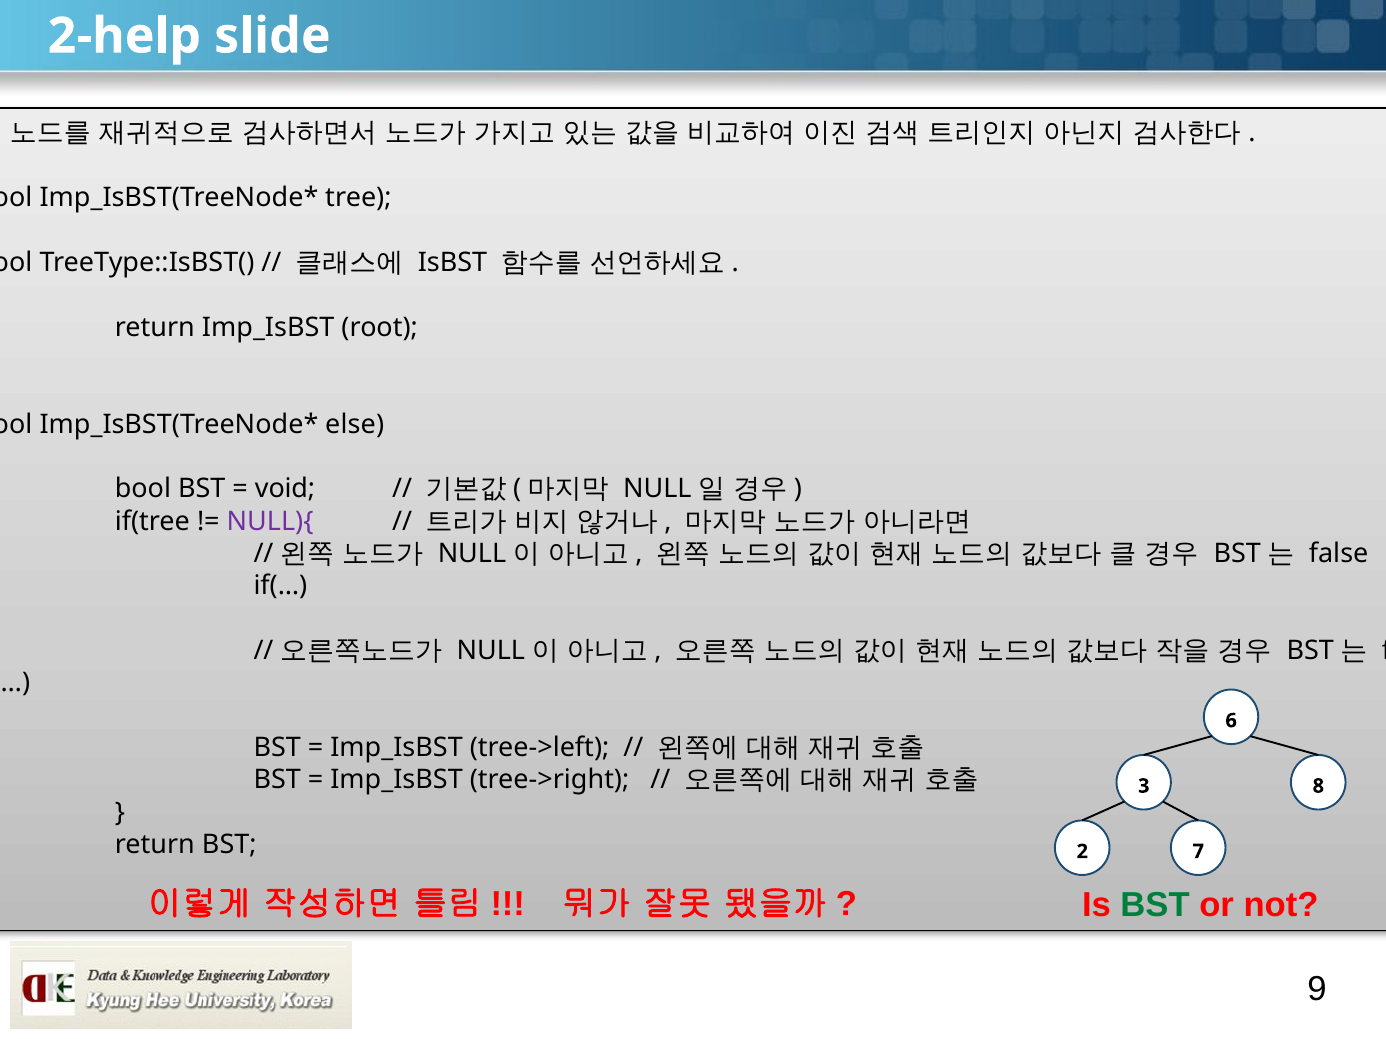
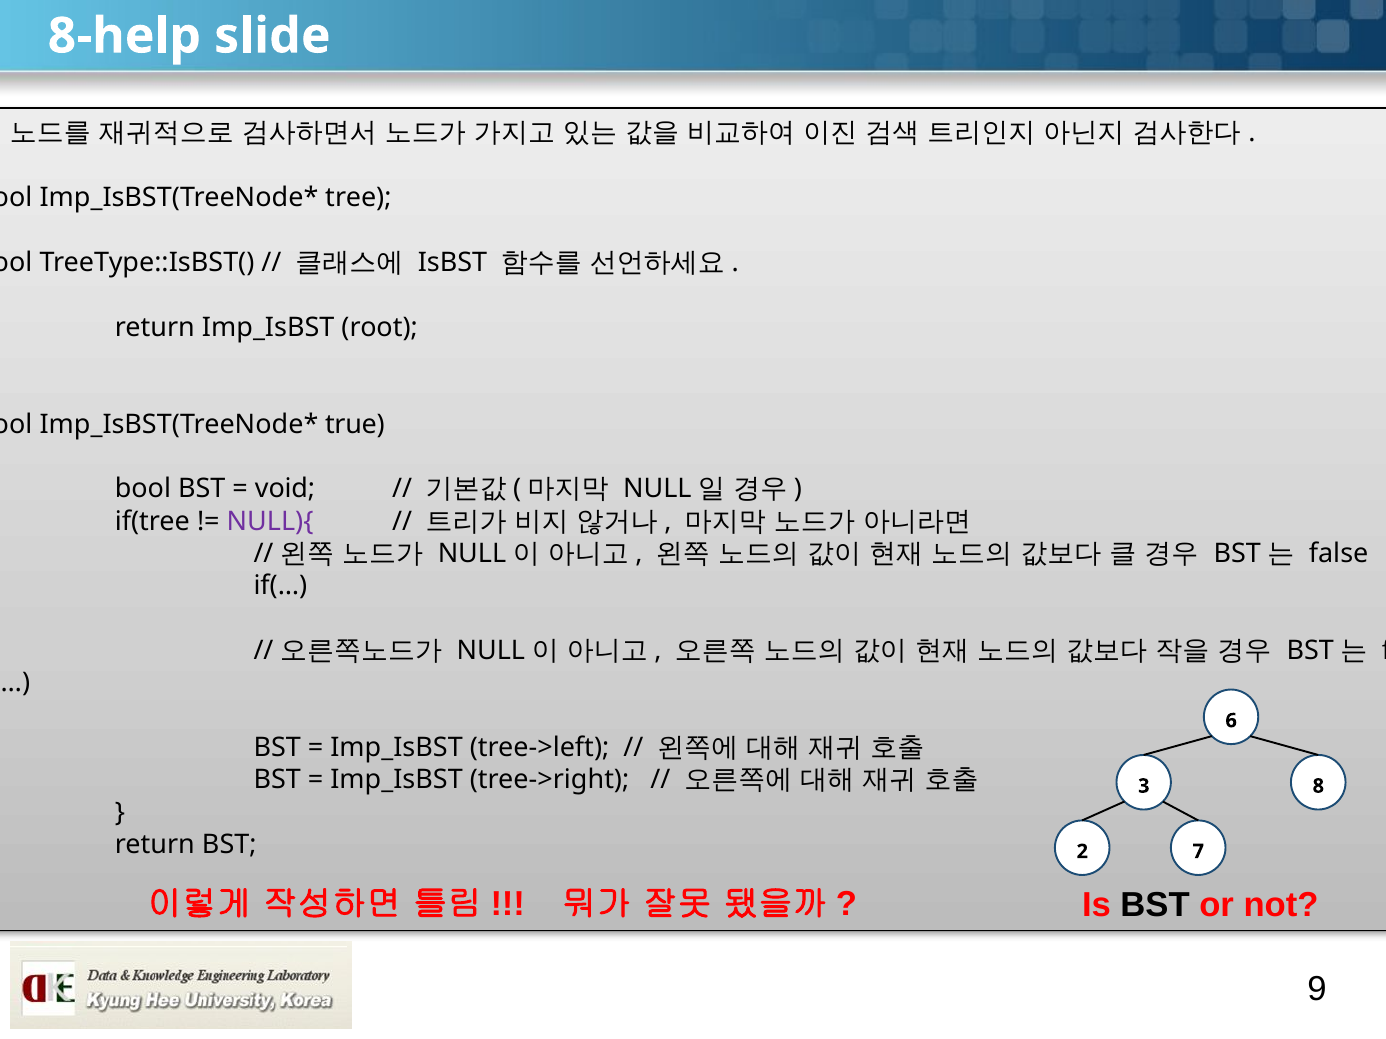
2-help: 2-help -> 8-help (124, 36)
else: else -> true (355, 424)
BST colour: green -> black (1155, 905)
